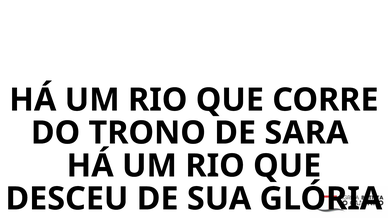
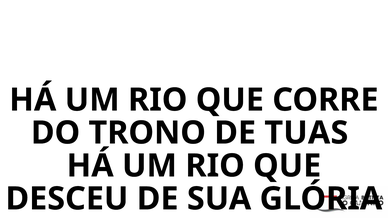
SARA: SARA -> TUAS (306, 133)
